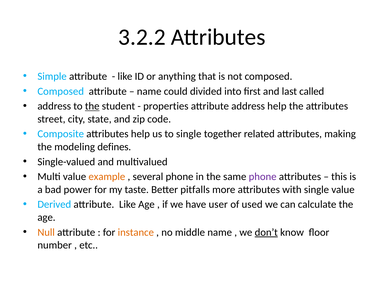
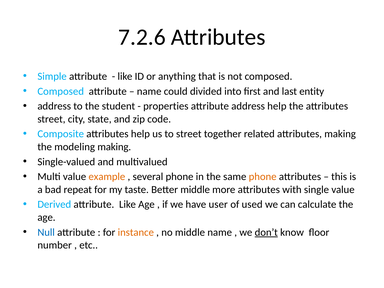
3.2.2: 3.2.2 -> 7.2.6 (142, 37)
called: called -> entity (312, 91)
the underline: present -> none (92, 106)
to single: single -> street (189, 134)
modeling defines: defines -> making (114, 147)
phone colour: purple -> orange (263, 177)
power: power -> repeat (78, 190)
Better pitfalls: pitfalls -> middle (195, 190)
Null colour: orange -> blue (46, 232)
